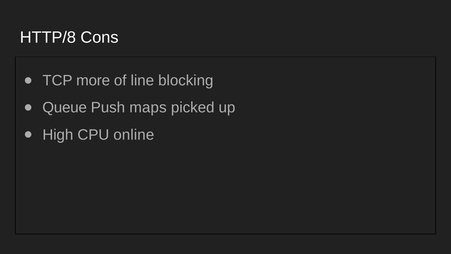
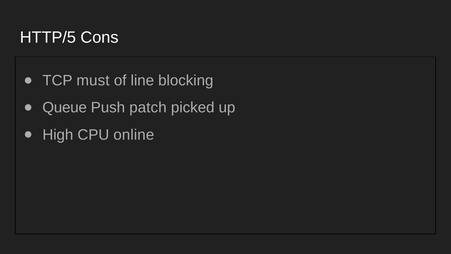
HTTP/8: HTTP/8 -> HTTP/5 (48, 37)
more: more -> must (93, 80)
maps: maps -> patch (148, 108)
